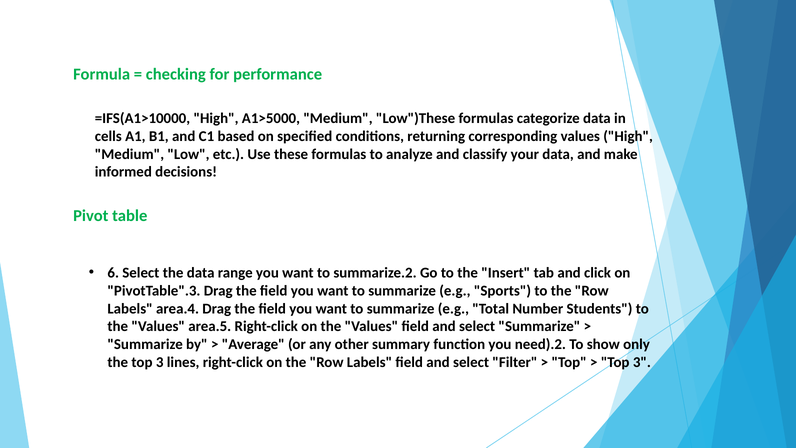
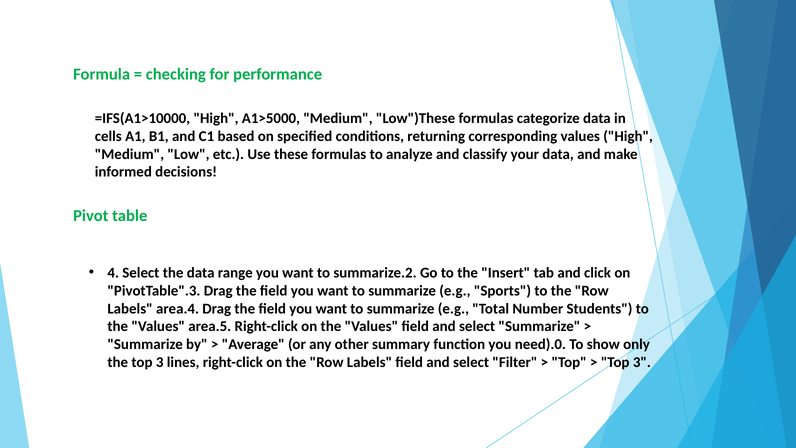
6: 6 -> 4 (113, 273)
need).2: need).2 -> need).0 (540, 344)
